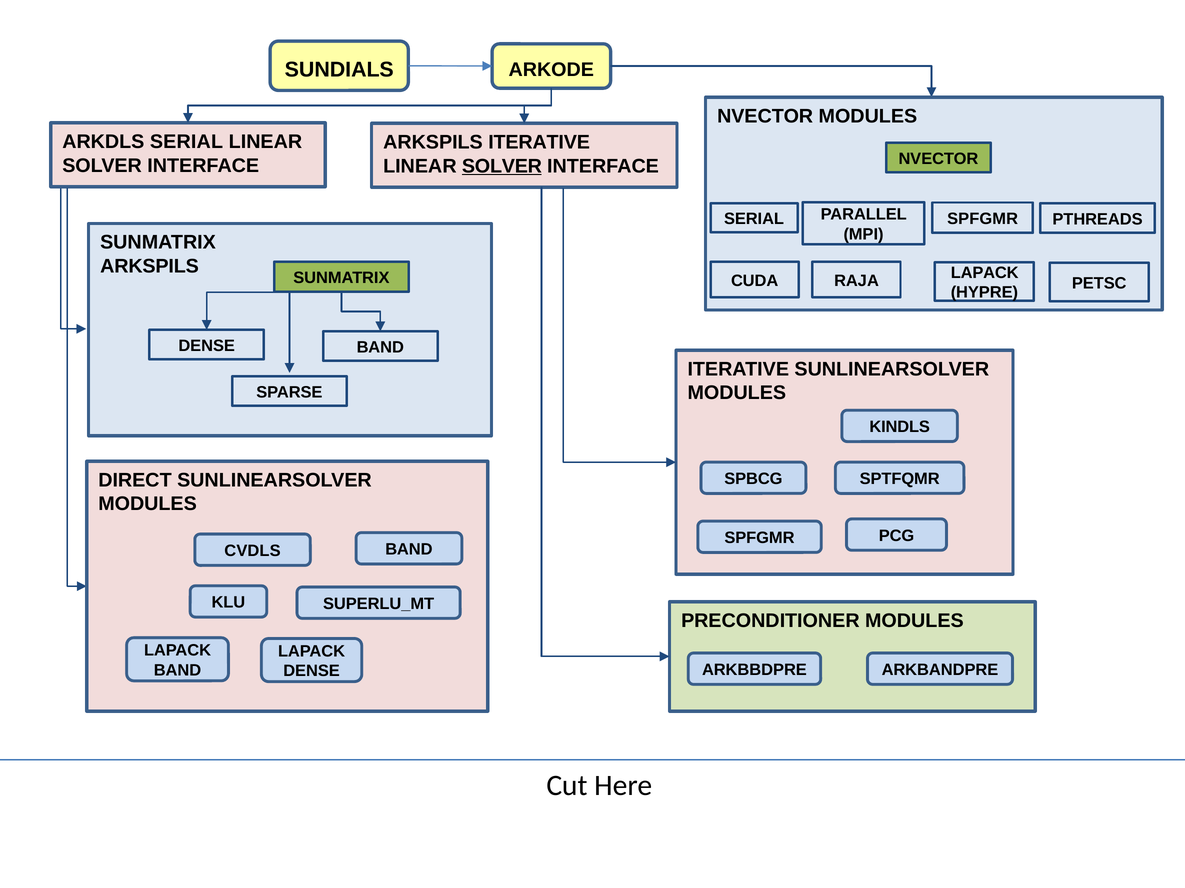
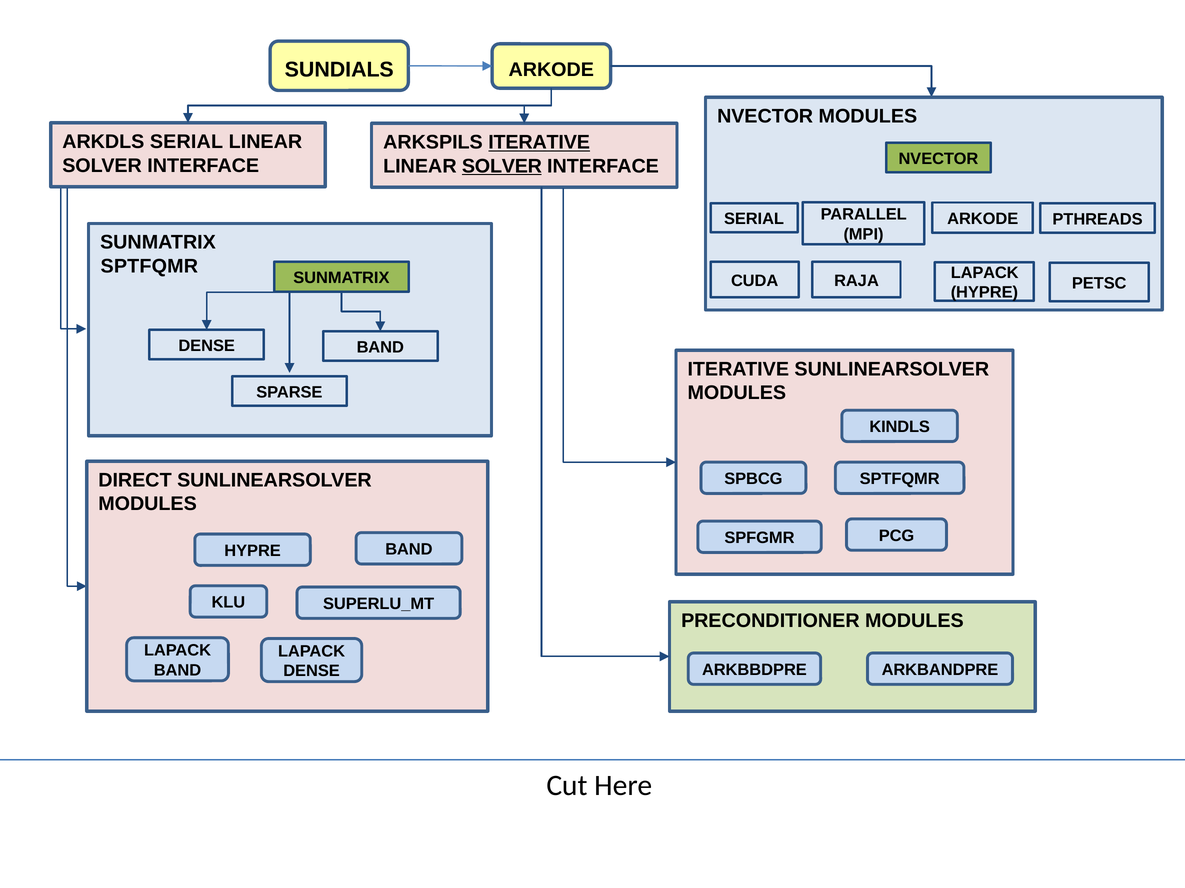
ITERATIVE underline: none -> present (539, 142)
SPFGMR: SPFGMR -> ARKODE (983, 219)
ARKSPILS: ARKSPILS -> SPTFQMR (149, 266)
CVDLS: CVDLS -> HYPRE (253, 551)
